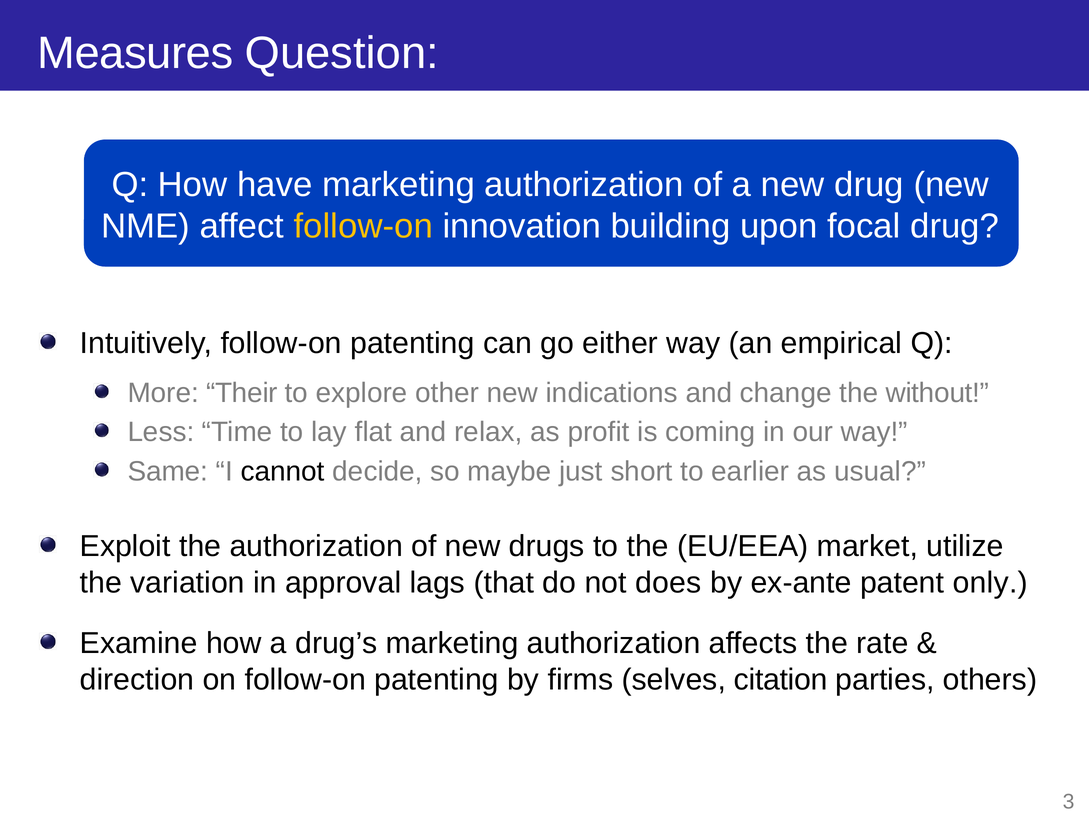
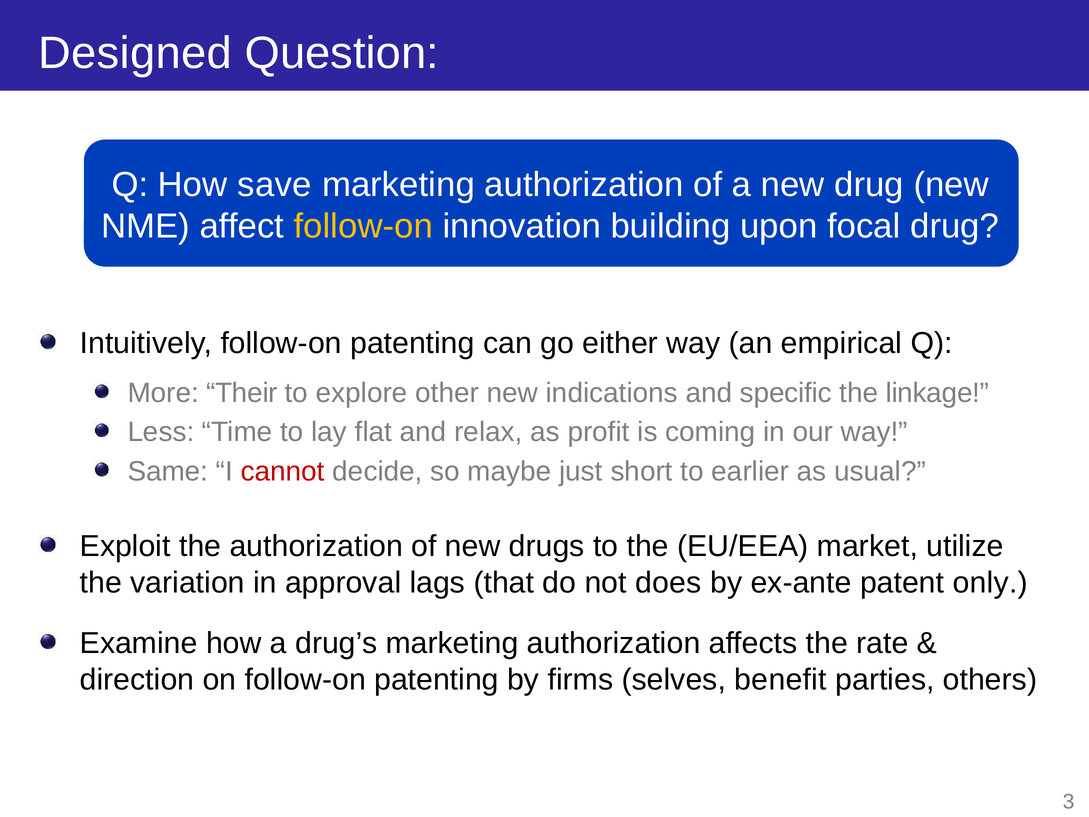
Measures: Measures -> Designed (135, 53)
have: have -> save (275, 185)
change: change -> specific (786, 393)
without: without -> linkage (937, 393)
cannot colour: black -> red (283, 471)
citation: citation -> benefit (781, 679)
